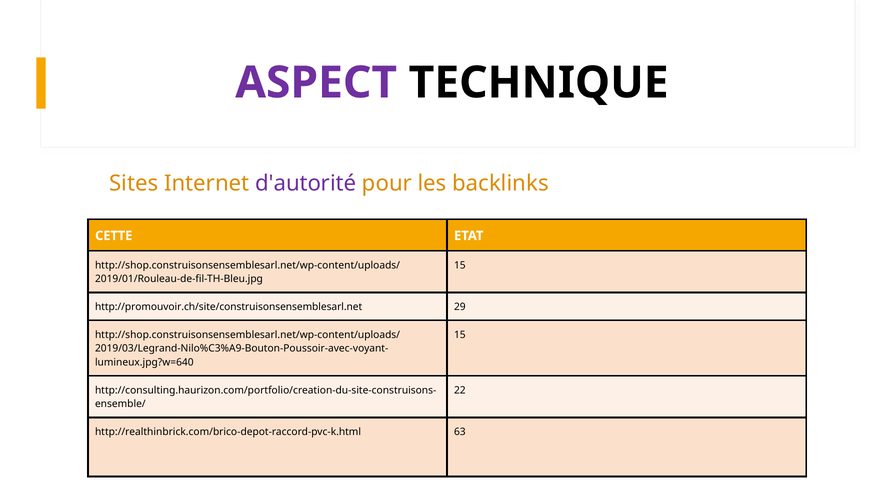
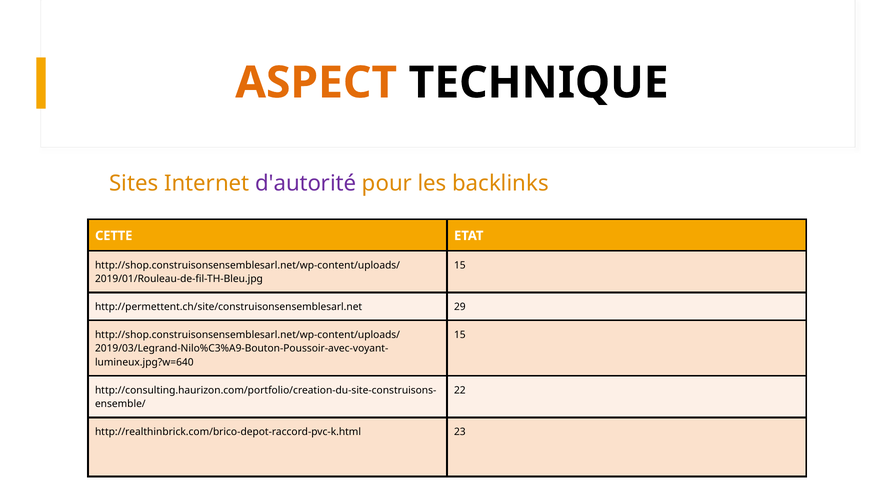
ASPECT colour: purple -> orange (316, 83)
http://promouvoir.ch/site/construisonsensemblesarl.net: http://promouvoir.ch/site/construisonsensemblesarl.net -> http://permettent.ch/site/construisonsensemblesarl.net (229, 307)
63: 63 -> 23 (460, 432)
